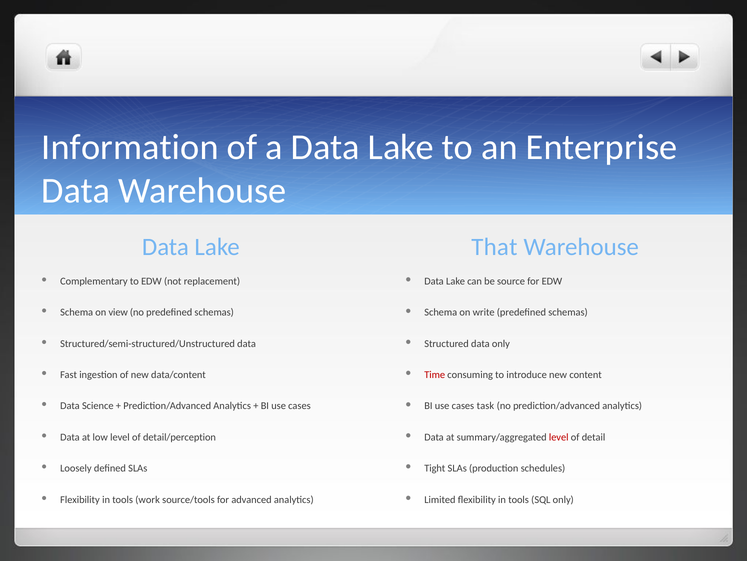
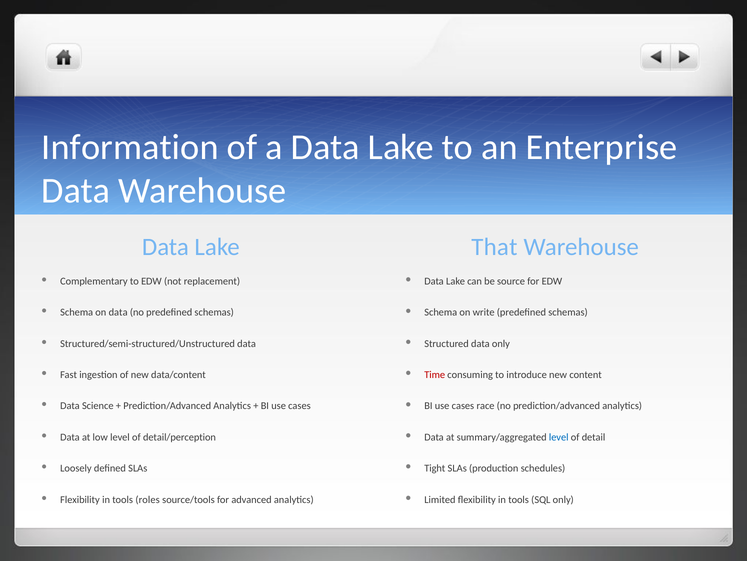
on view: view -> data (118, 312)
task: task -> race (486, 406)
level colour: red -> blue (559, 437)
work: work -> roles (148, 499)
